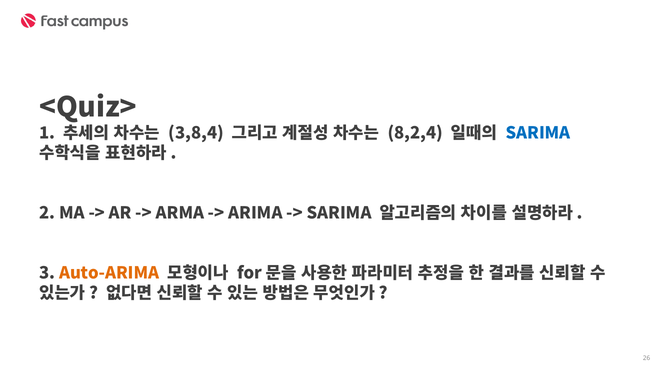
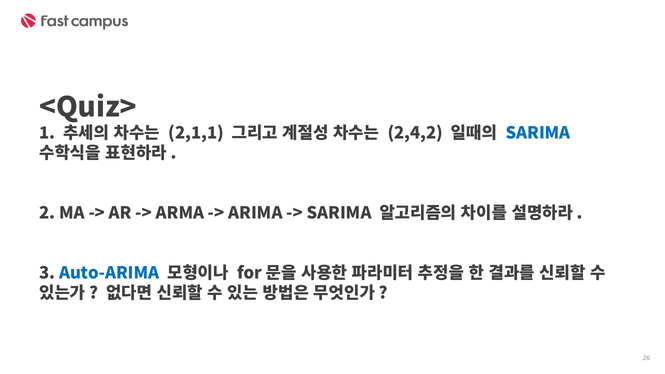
3,8,4: 3,8,4 -> 2,1,1 (196, 133)
8,2,4: 8,2,4 -> 2,4,2 (415, 133)
Auto-ARIMA colour: orange -> blue (109, 273)
